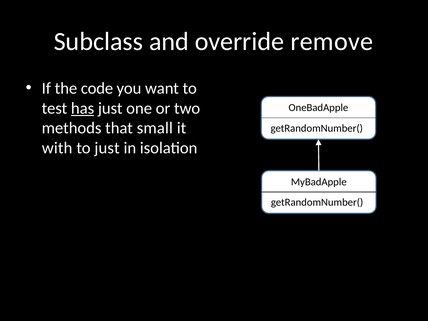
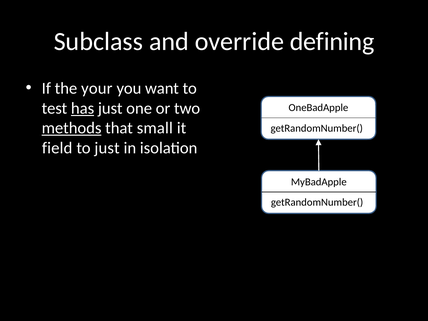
remove: remove -> defining (332, 41)
code: code -> your (97, 88)
methods underline: none -> present (72, 128)
with: with -> field (57, 148)
